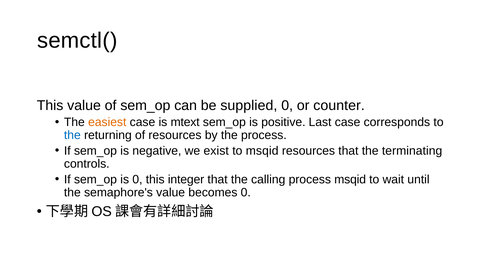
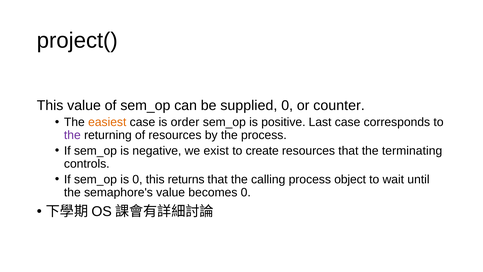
semctl(: semctl( -> project( (77, 41)
mtext: mtext -> order (185, 122)
the colour: blue -> purple (72, 135)
to msqid: msqid -> create (262, 151)
integer: integer -> returns (186, 179)
process msqid: msqid -> object (350, 179)
